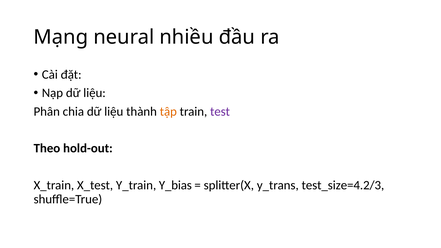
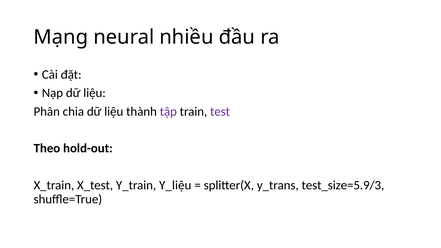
tập colour: orange -> purple (168, 111)
Y_bias: Y_bias -> Y_liệu (175, 185)
test_size=4.2/3: test_size=4.2/3 -> test_size=5.9/3 (343, 185)
